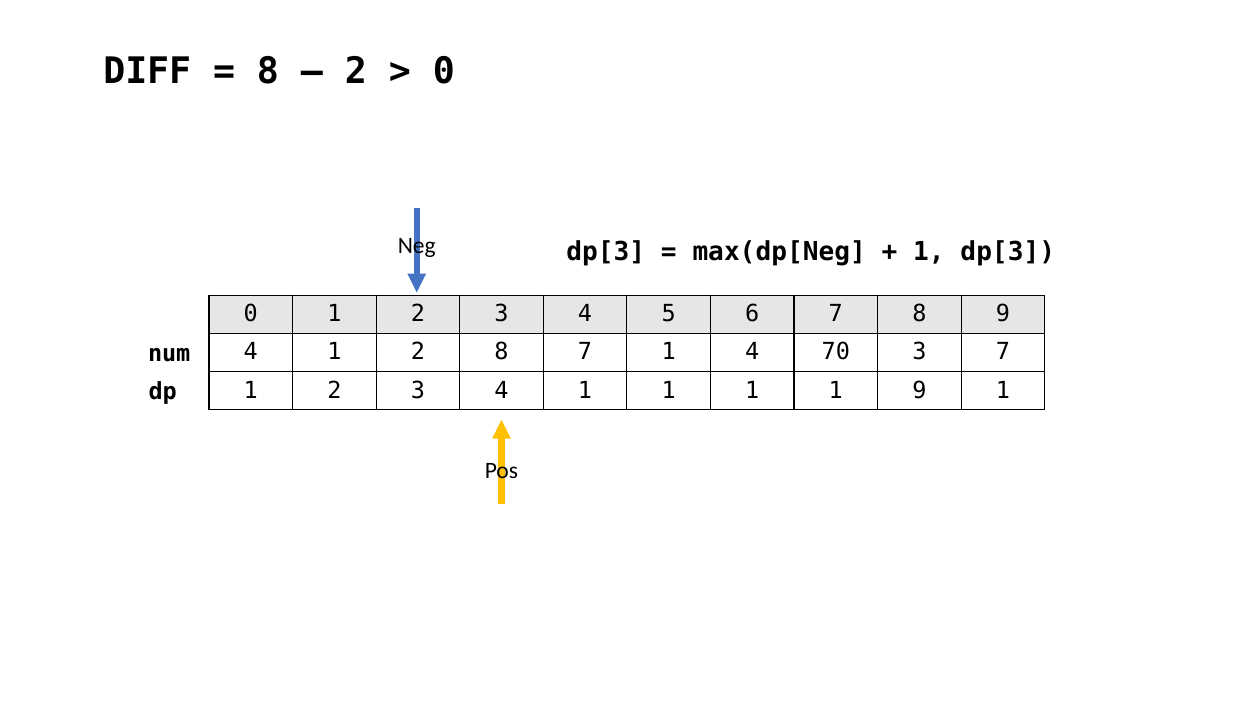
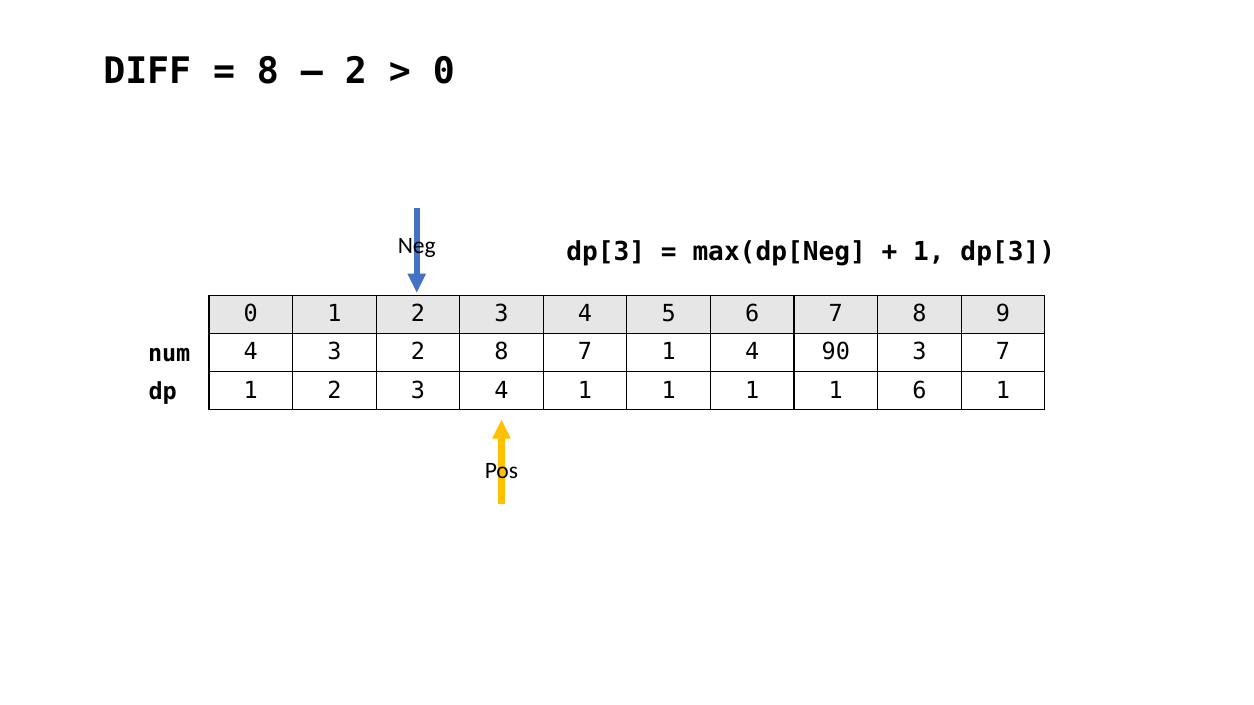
1: 1 -> 3 (334, 352)
70: 70 -> 90 (836, 352)
1 9: 9 -> 6 (919, 390)
